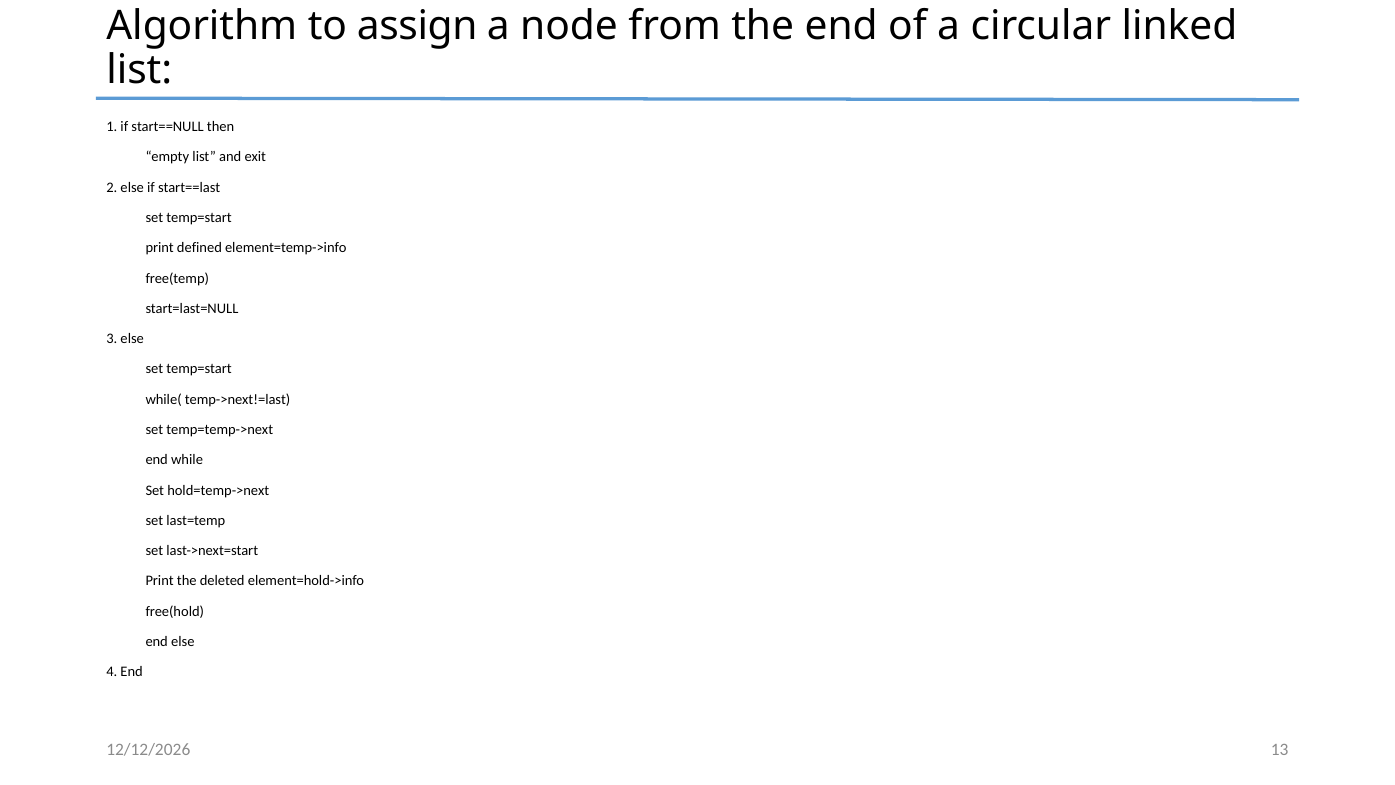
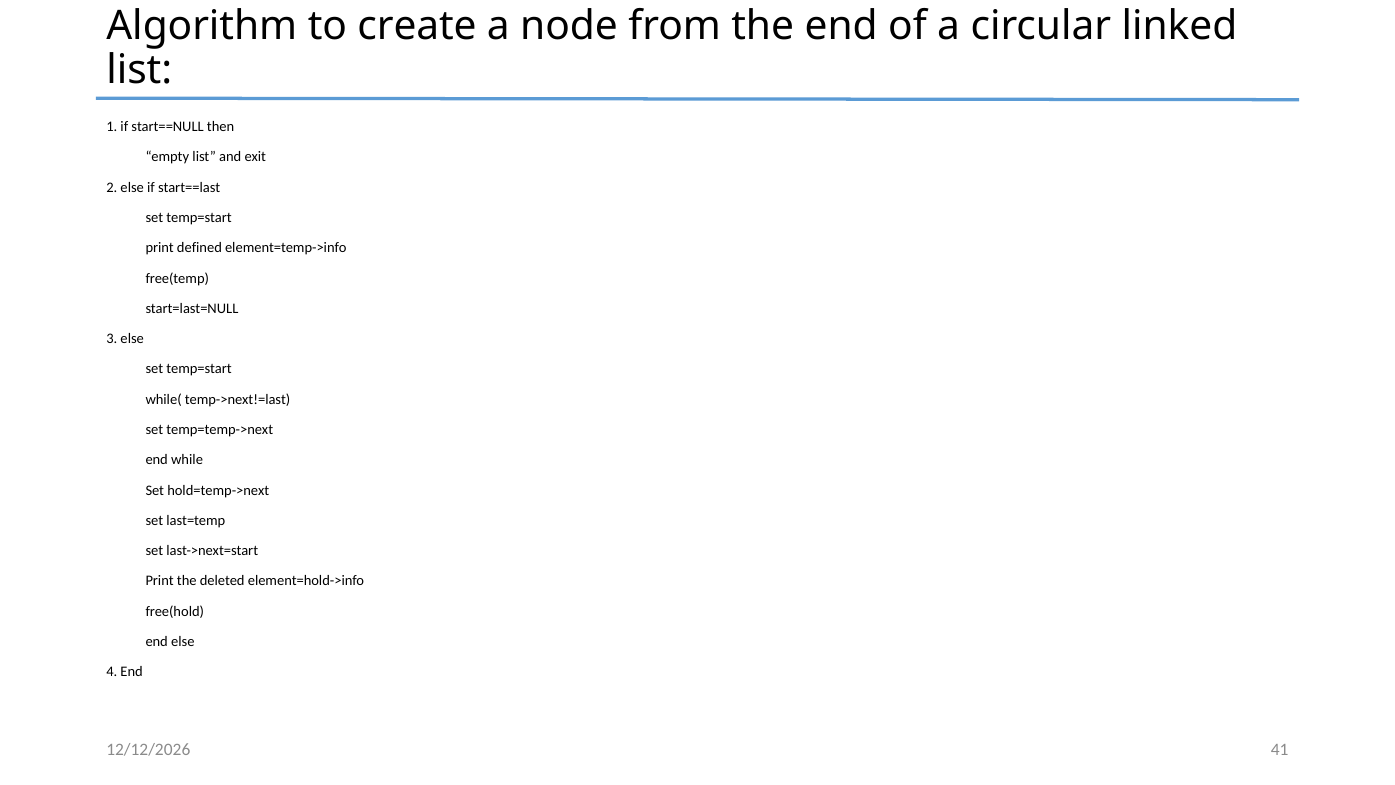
assign: assign -> create (417, 26)
13: 13 -> 41 (1280, 749)
